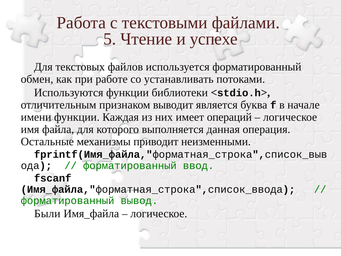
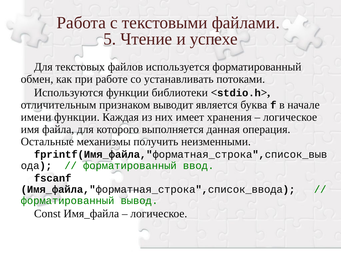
операций: операций -> хранения (229, 117)
приводит: приводит -> получить (156, 142)
Были: Были -> Const (47, 213)
